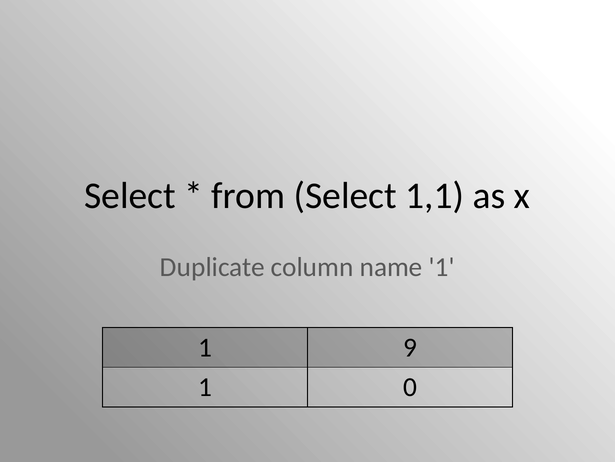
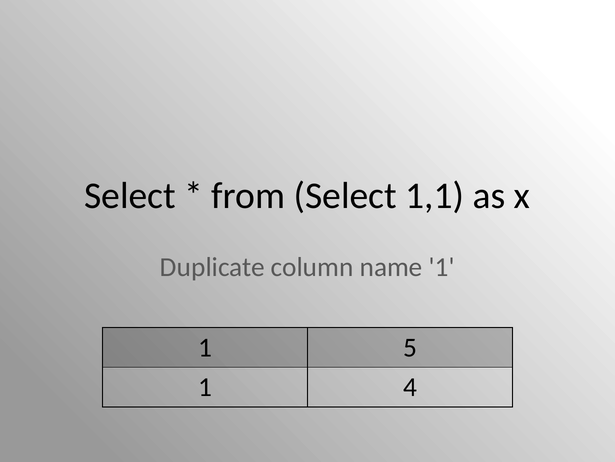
9: 9 -> 5 (410, 347)
0: 0 -> 4 (410, 387)
